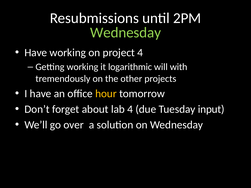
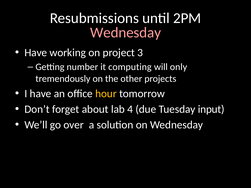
Wednesday colour: light green -> pink (126, 33)
project 4: 4 -> 3 (140, 53)
Getting working: working -> number (82, 67)
logarithmic: logarithmic -> computing (130, 67)
with: with -> only (179, 67)
